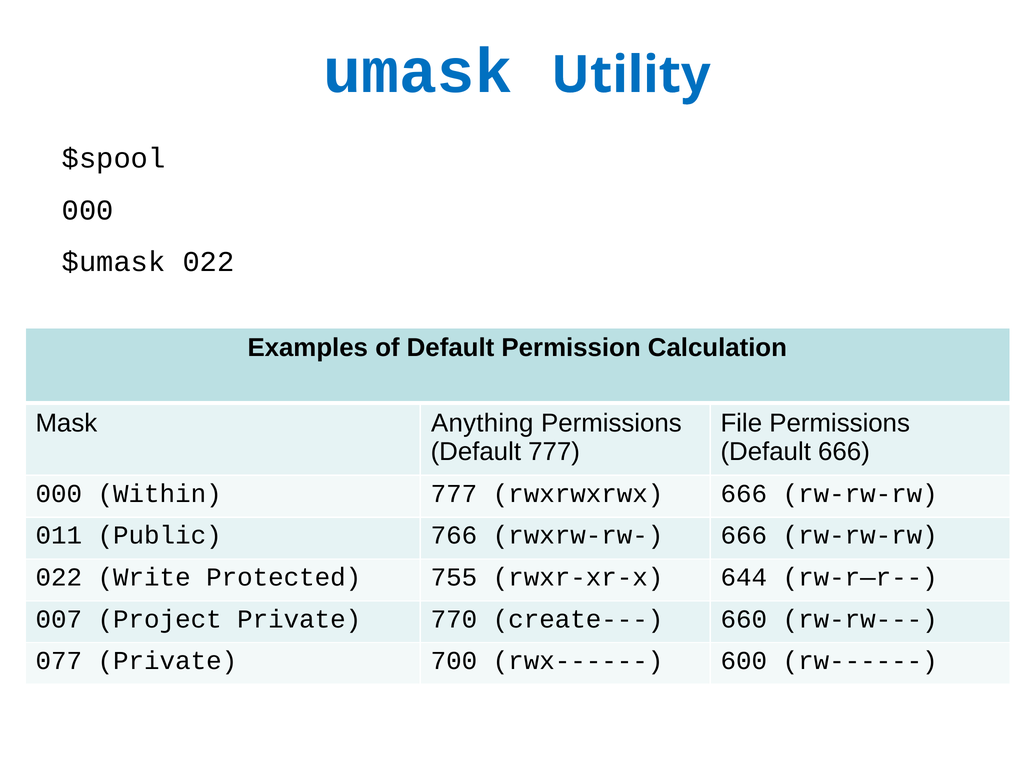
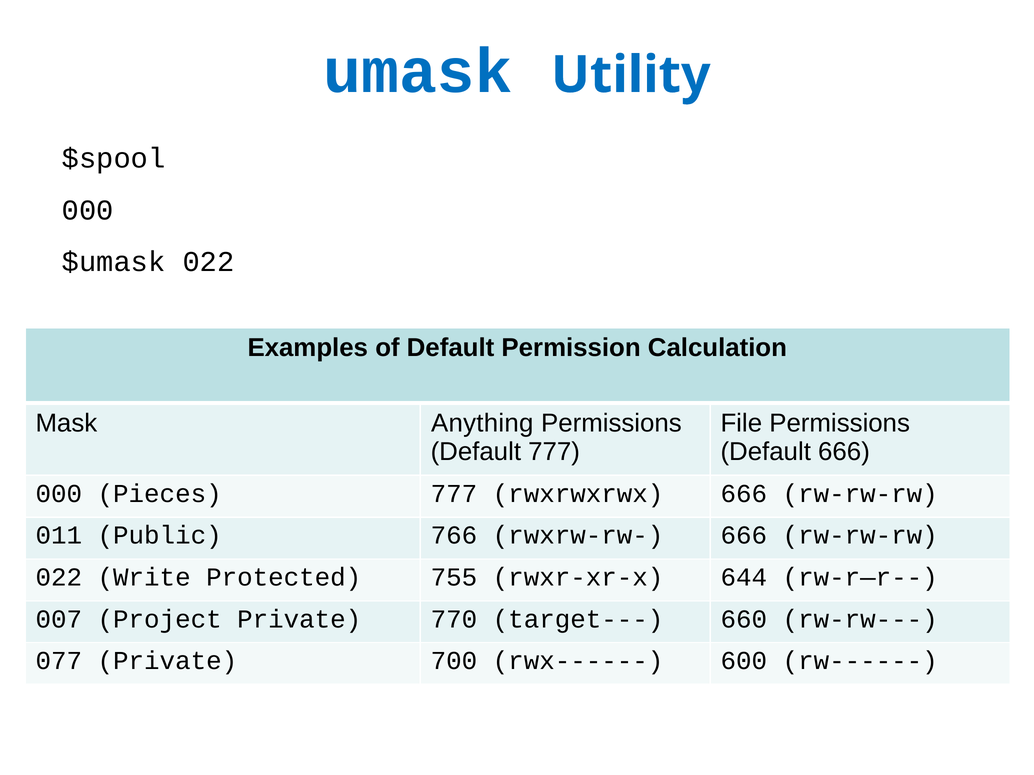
Within: Within -> Pieces (160, 494)
create---: create--- -> target--- (578, 620)
